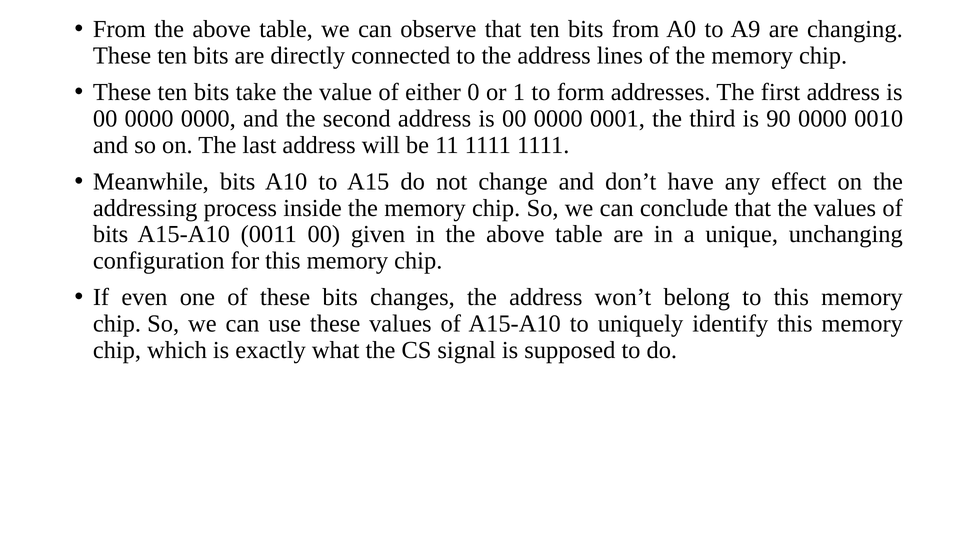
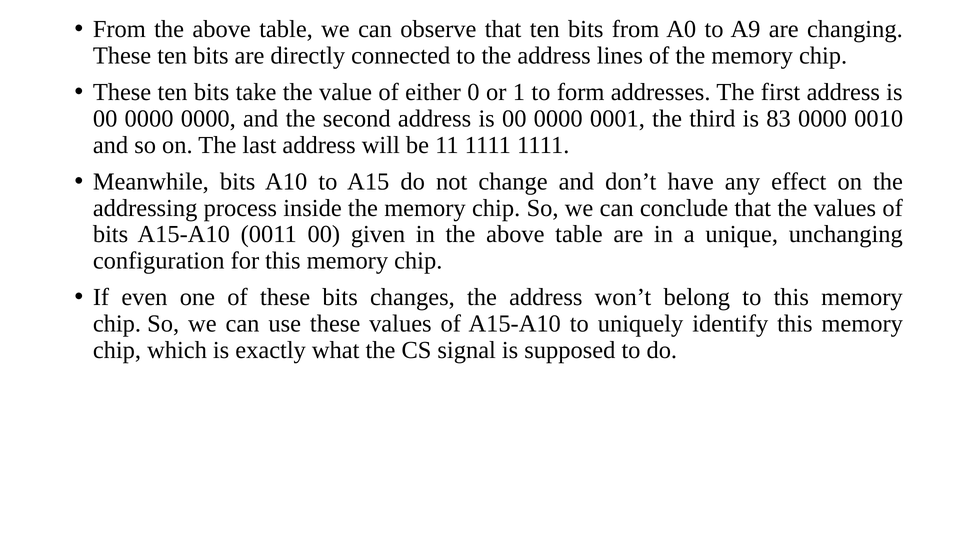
90: 90 -> 83 (779, 119)
